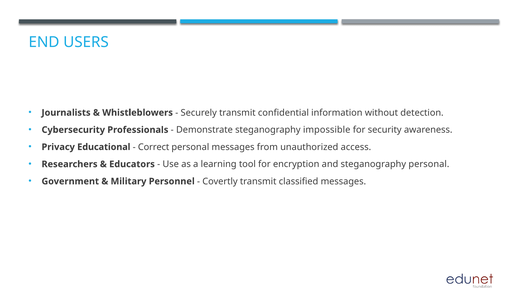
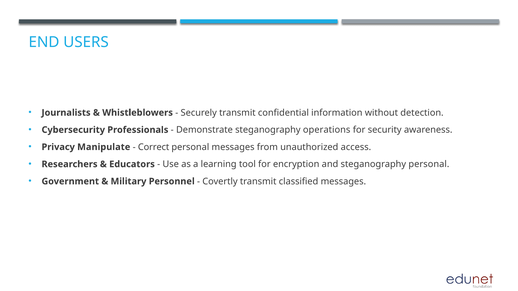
impossible: impossible -> operations (327, 130)
Educational: Educational -> Manipulate (104, 147)
